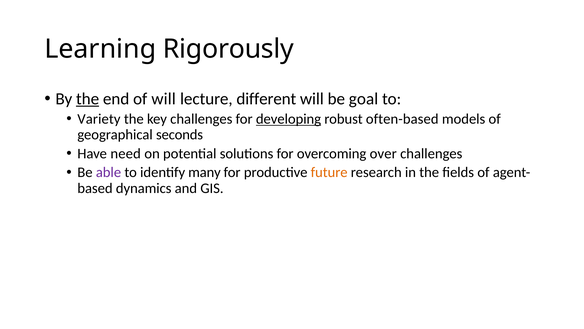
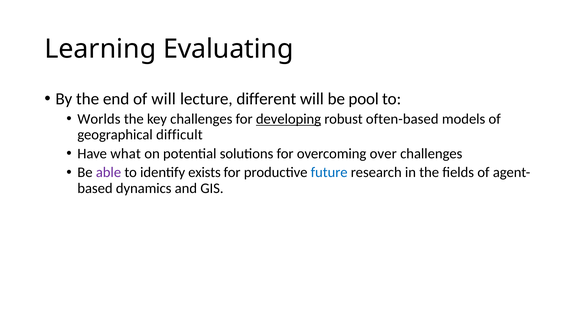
Rigorously: Rigorously -> Evaluating (228, 49)
the underline: present -> none (88, 99)
goal: goal -> pool (364, 99)
Variety: Variety -> Worlds (99, 119)
seconds: seconds -> difficult (179, 135)
need: need -> what (126, 153)
many: many -> exists (204, 172)
future colour: orange -> blue (329, 172)
